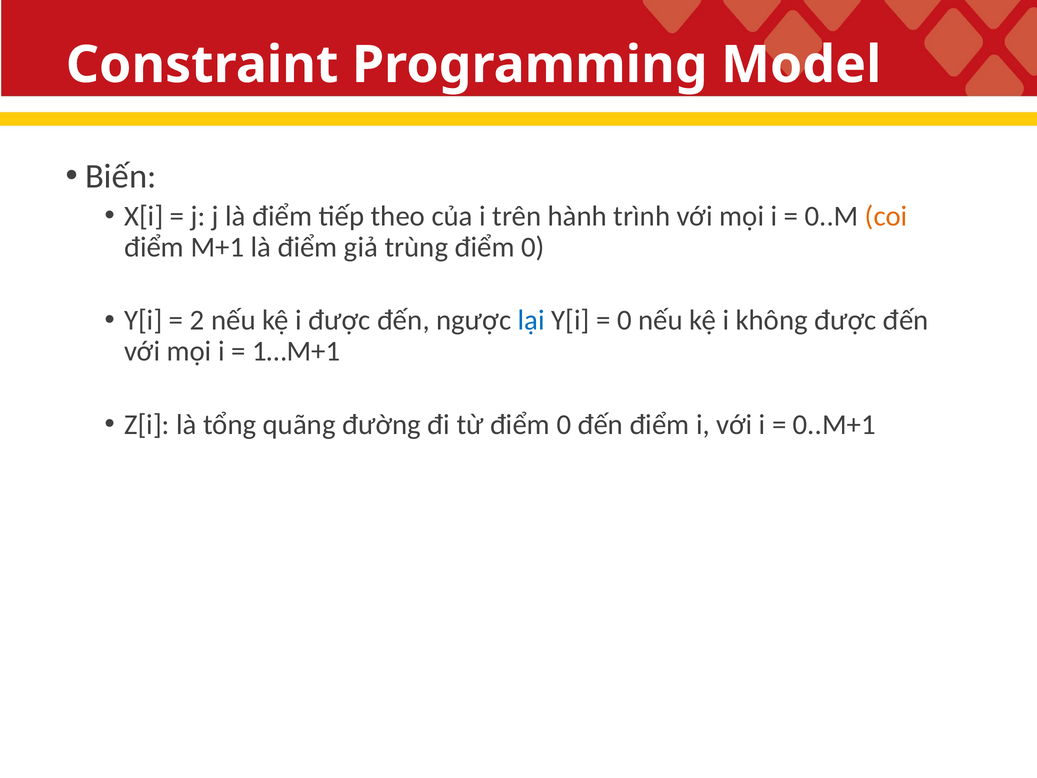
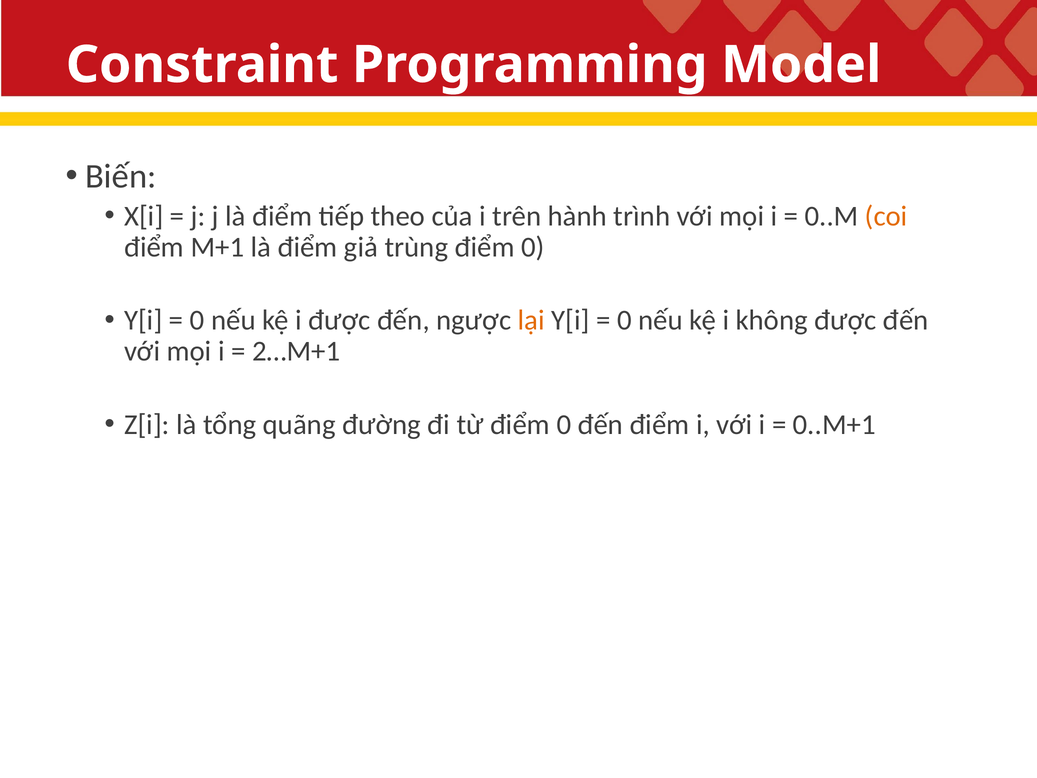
2: 2 -> 0 (197, 320)
lại colour: blue -> orange (531, 320)
1…M+1: 1…M+1 -> 2…M+1 (296, 351)
